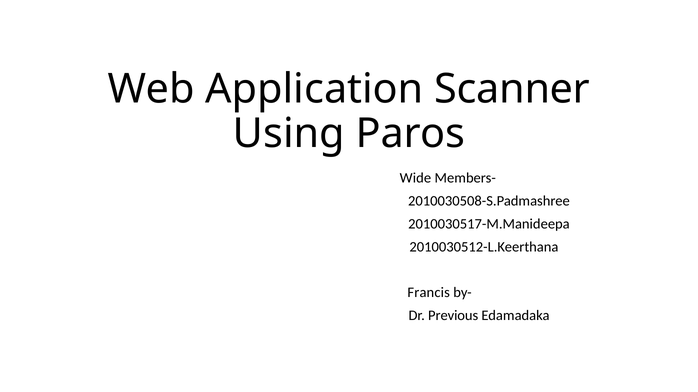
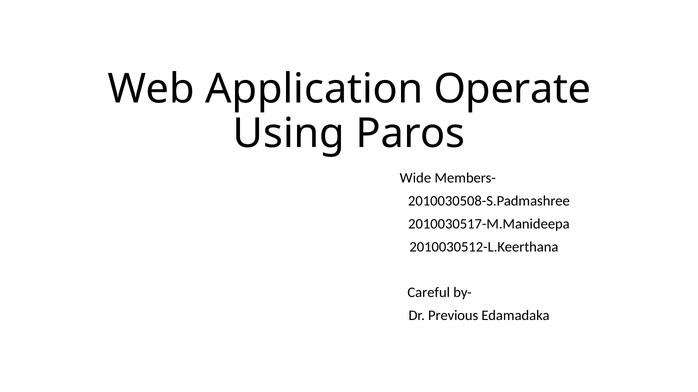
Scanner: Scanner -> Operate (512, 89)
Francis: Francis -> Careful (429, 293)
